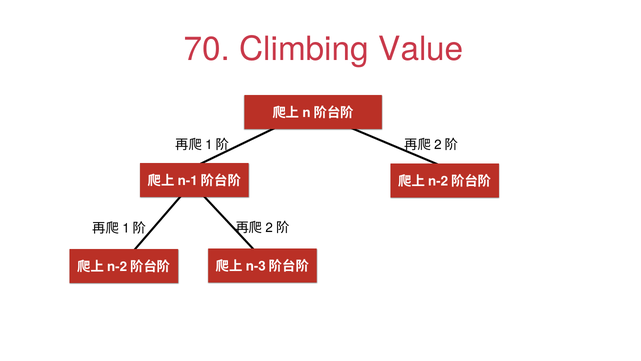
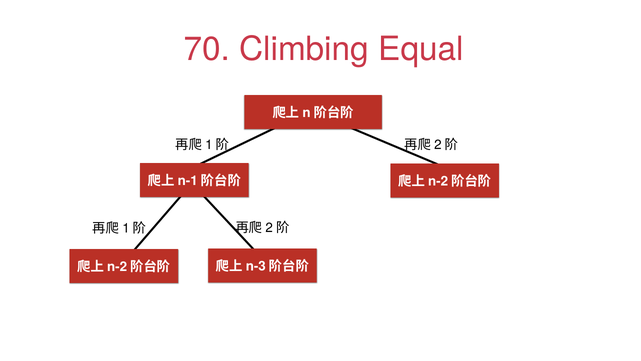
Value: Value -> Equal (421, 49)
